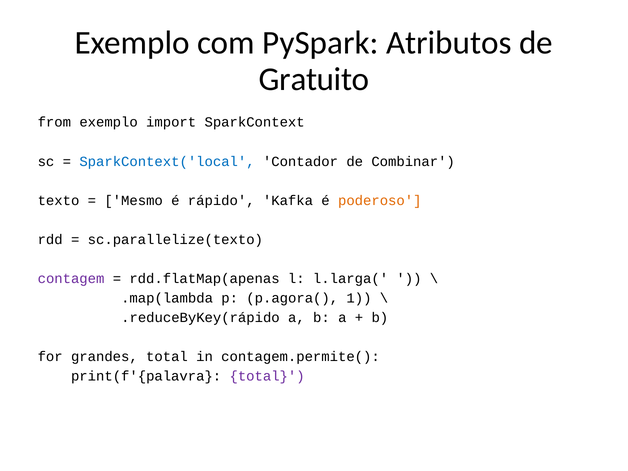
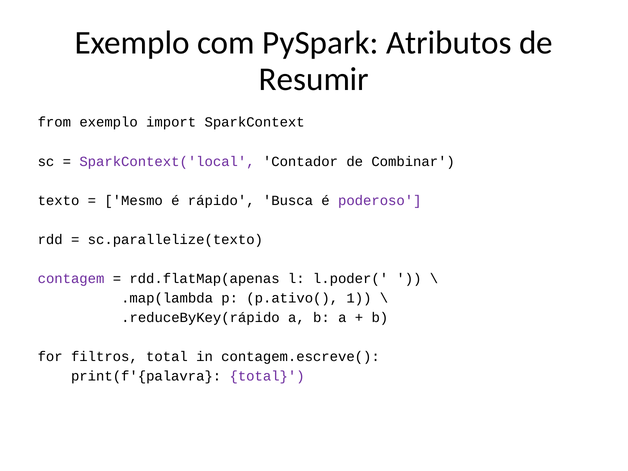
Gratuito: Gratuito -> Resumir (314, 79)
SparkContext('local colour: blue -> purple (167, 161)
Kafka: Kafka -> Busca (288, 201)
poderoso colour: orange -> purple (380, 201)
l.larga(: l.larga( -> l.poder( (351, 279)
p.agora(: p.agora( -> p.ativo( (292, 298)
grandes: grandes -> filtros (104, 357)
contagem.permite(: contagem.permite( -> contagem.escreve( (300, 357)
